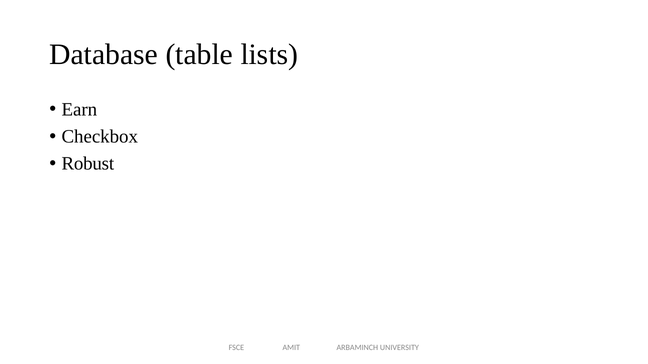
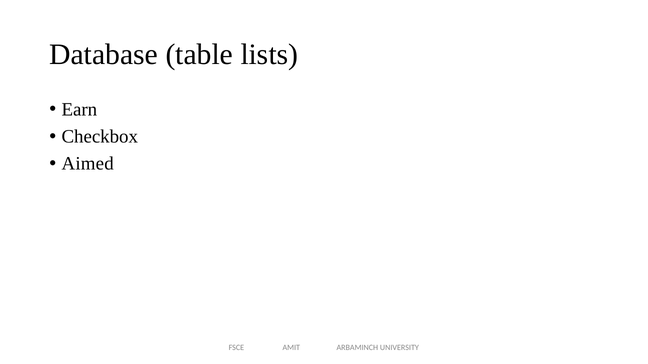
Robust: Robust -> Aimed (88, 164)
